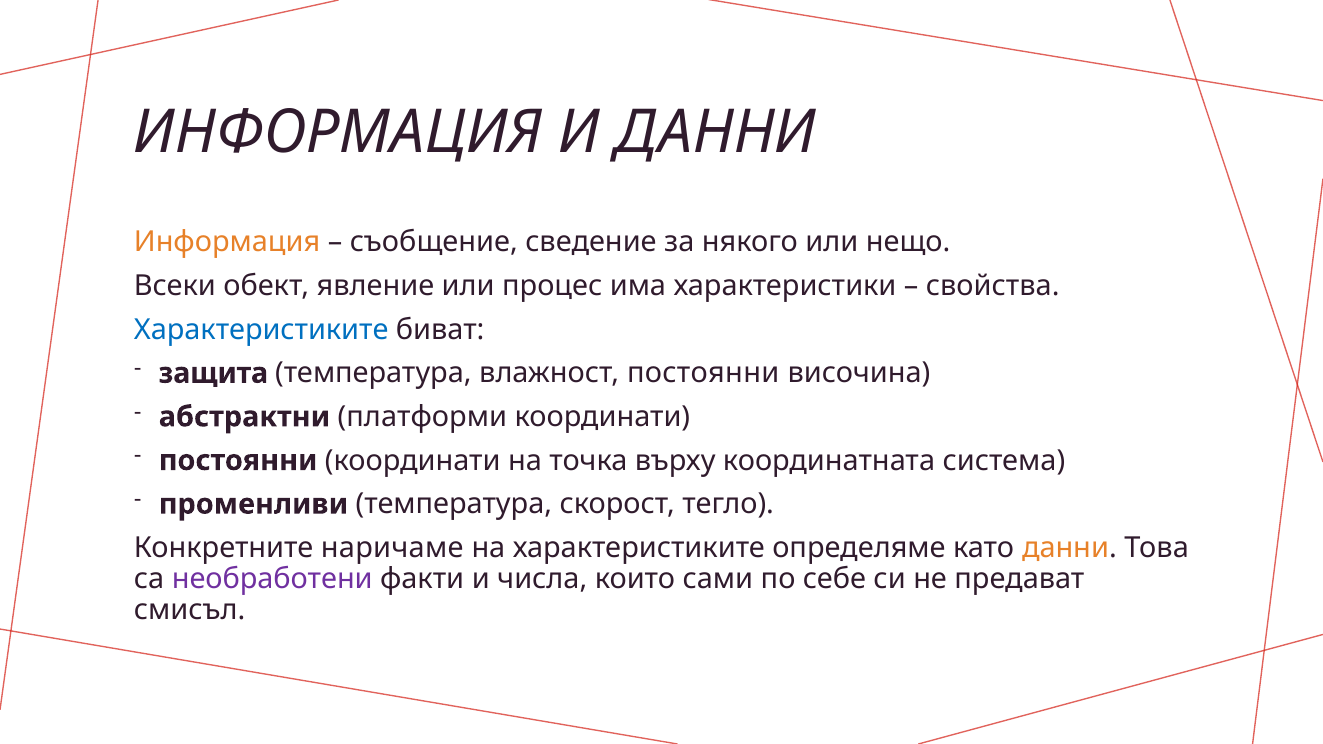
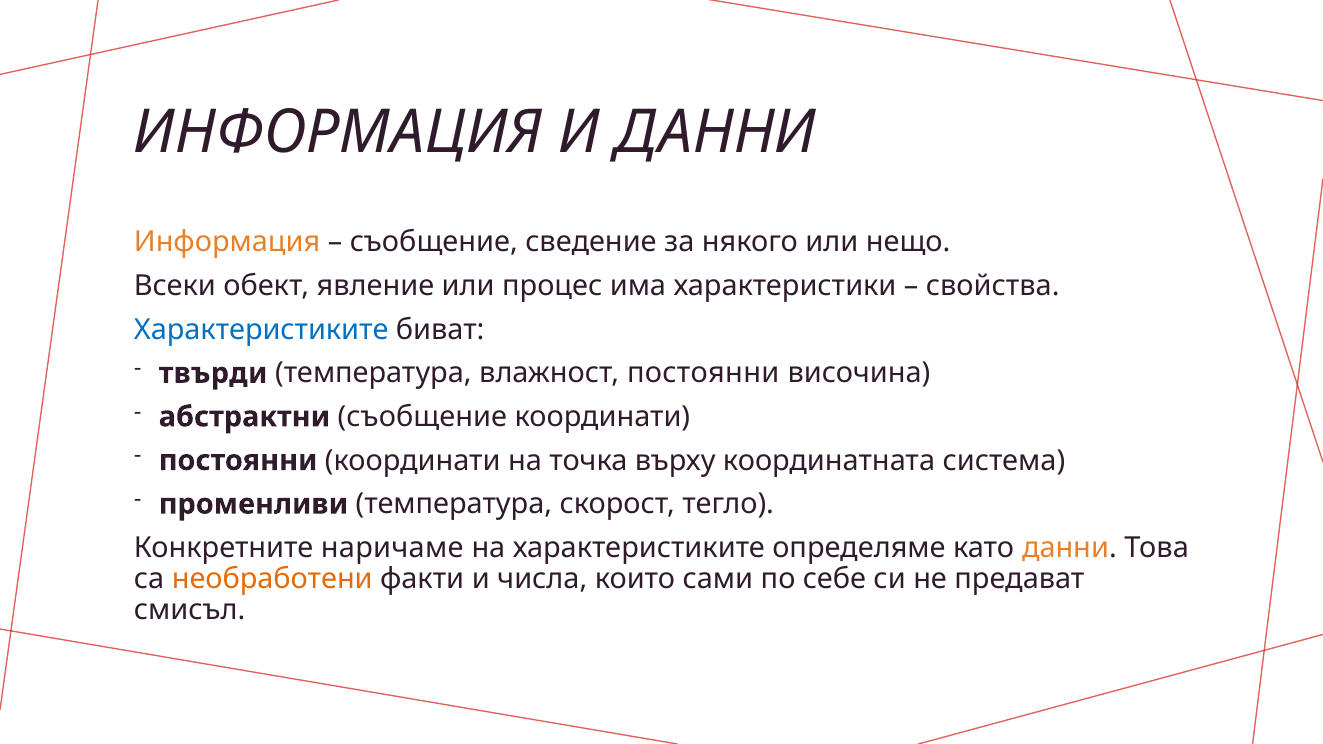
защита: защита -> твърди (213, 373)
абстрактни платформи: платформи -> съобщение (422, 417)
необработени colour: purple -> orange (272, 579)
